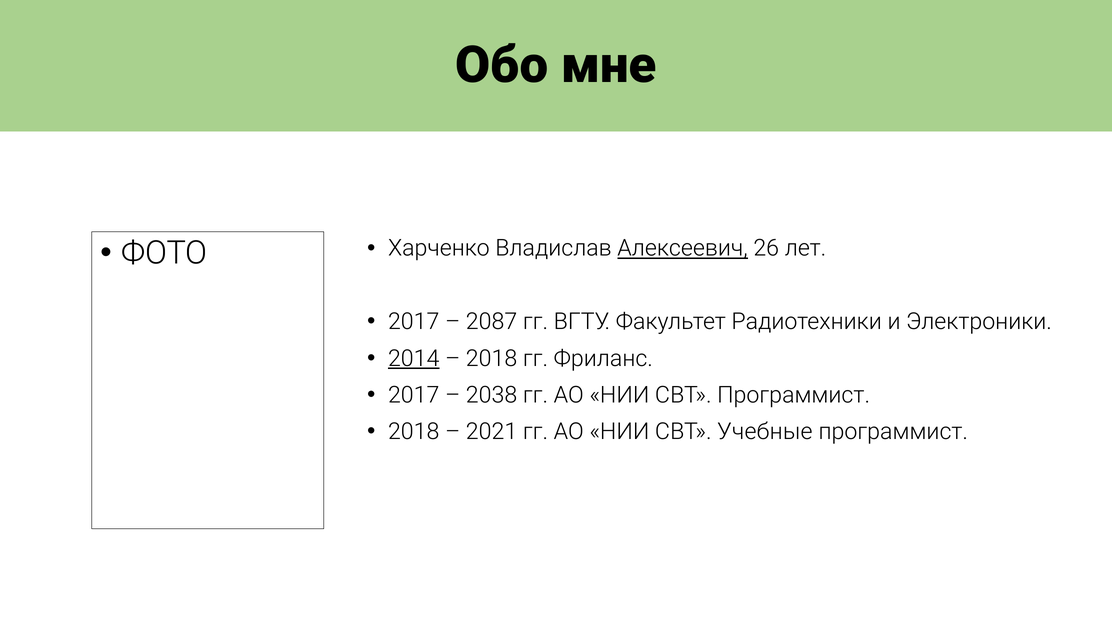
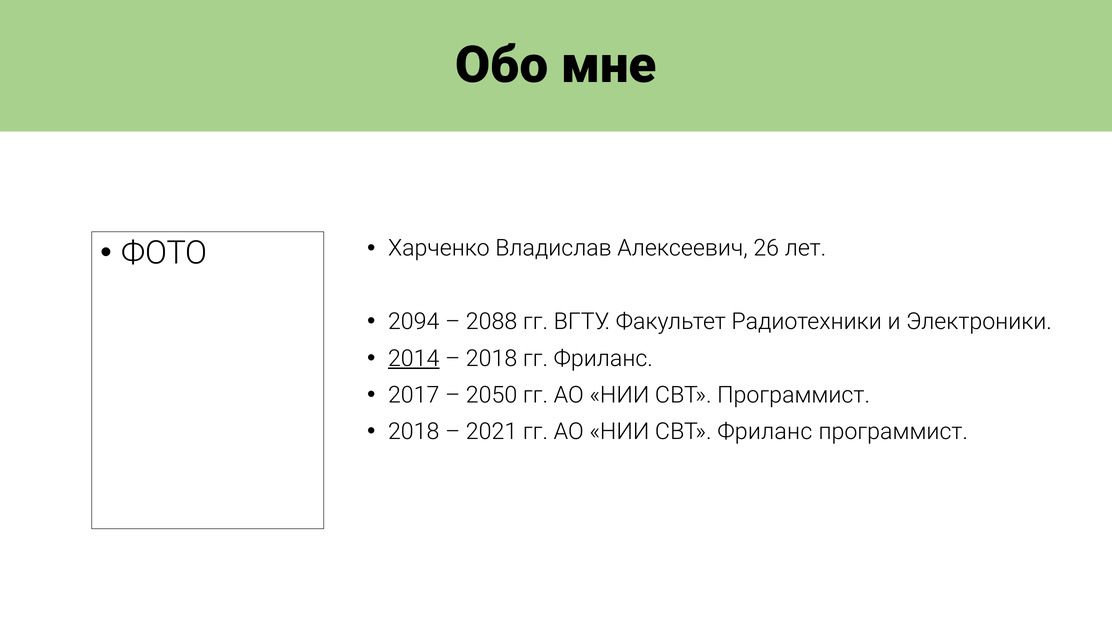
Алексеевич underline: present -> none (683, 248)
2017: 2017 -> 2094 (414, 321)
2087: 2087 -> 2088 (492, 321)
2038: 2038 -> 2050 (492, 395)
СВТ Учебные: Учебные -> Фриланс (765, 431)
